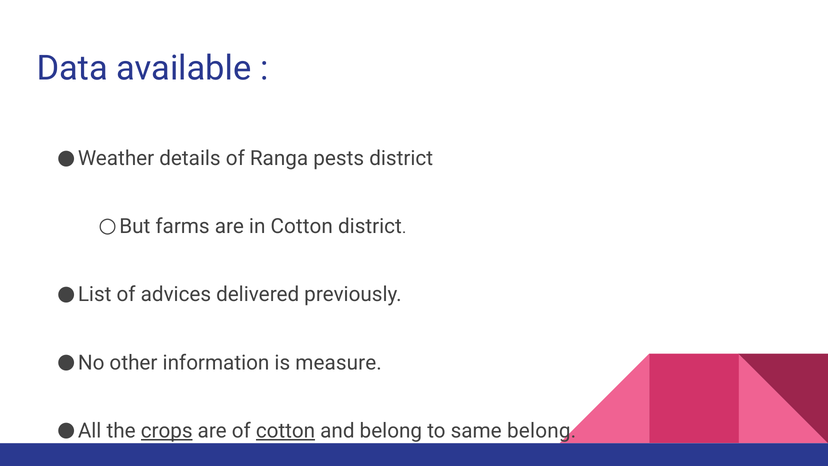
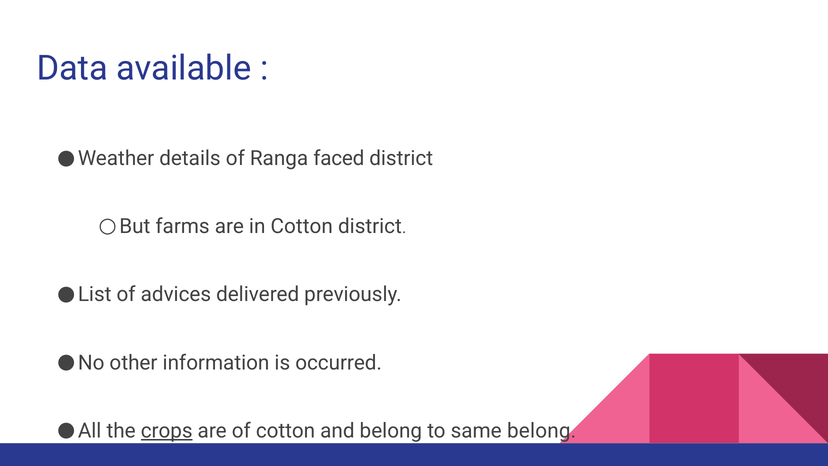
pests: pests -> faced (339, 158)
measure: measure -> occurred (339, 363)
cotton underline: present -> none (285, 431)
